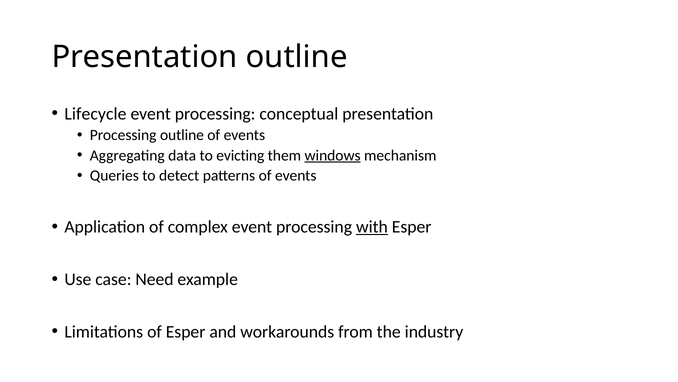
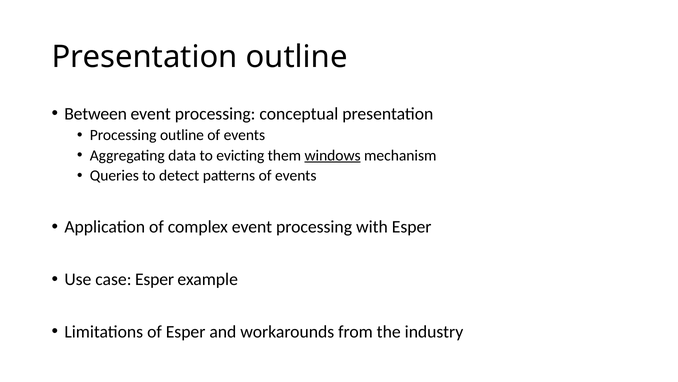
Lifecycle: Lifecycle -> Between (96, 113)
with underline: present -> none (372, 227)
case Need: Need -> Esper (155, 279)
